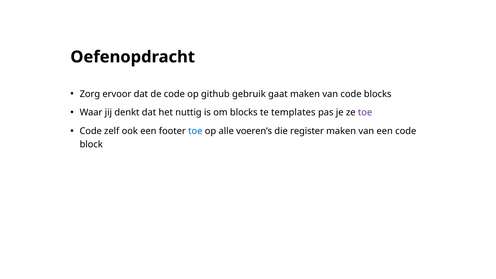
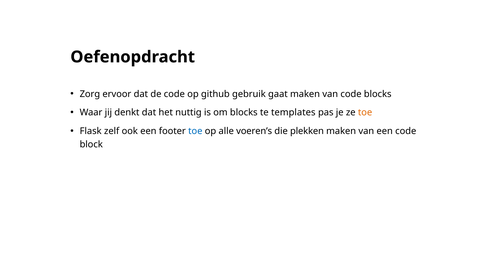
toe colour: purple -> orange (365, 113)
Code: Code -> Flask (91, 131)
register: register -> plekken (307, 131)
